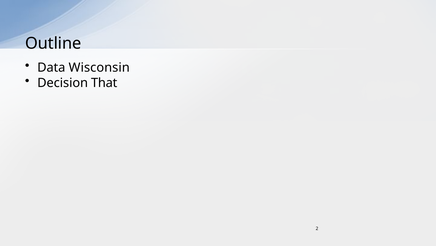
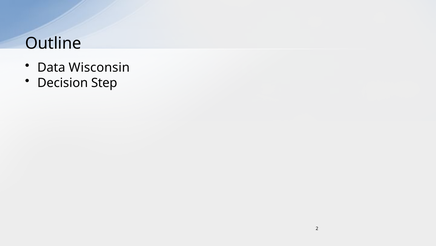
That: That -> Step (104, 83)
